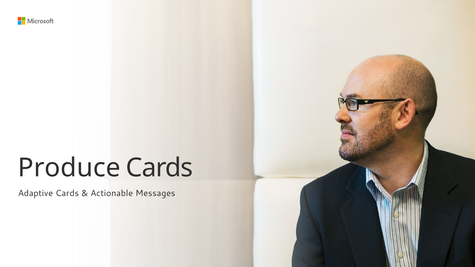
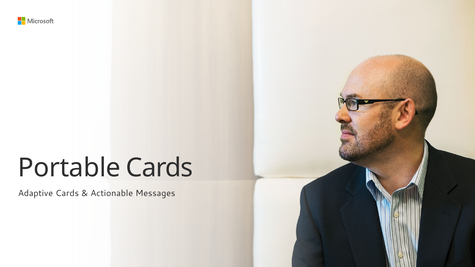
Produce: Produce -> Portable (69, 168)
